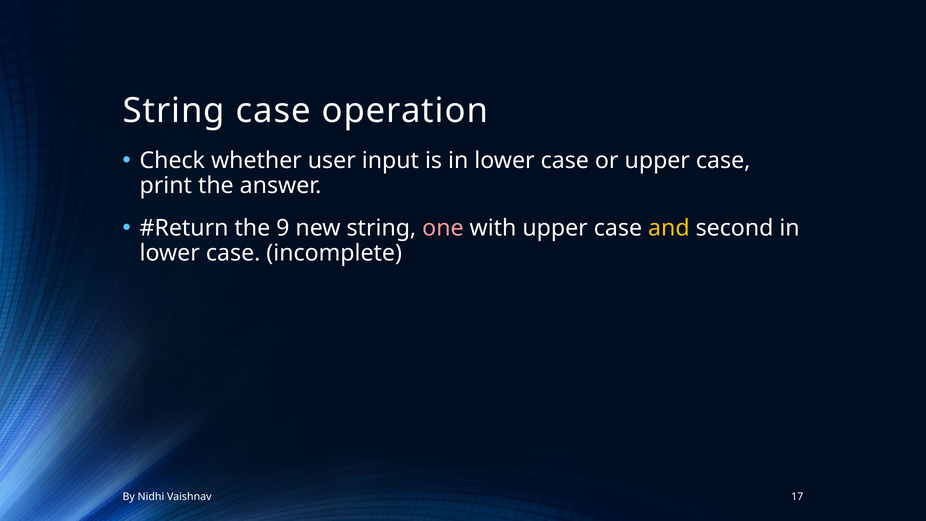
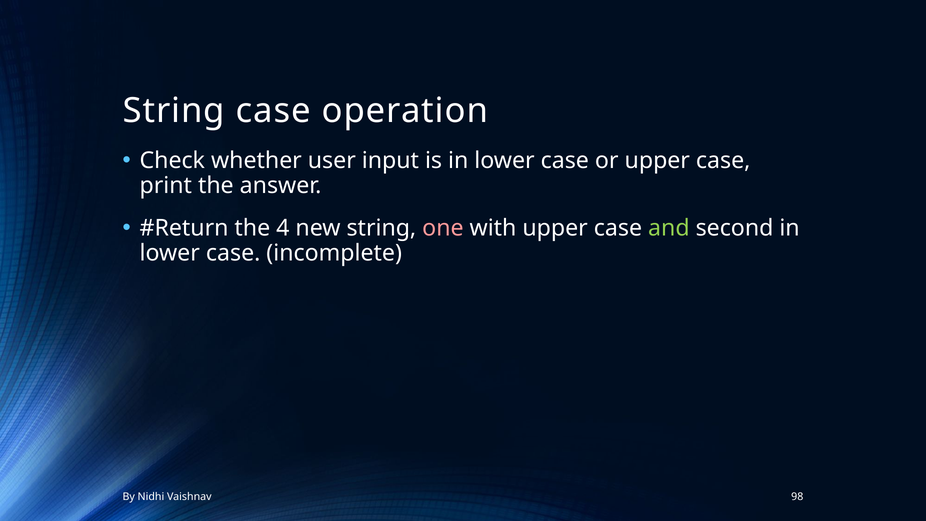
9: 9 -> 4 (283, 228)
and colour: yellow -> light green (669, 228)
17: 17 -> 98 (797, 496)
